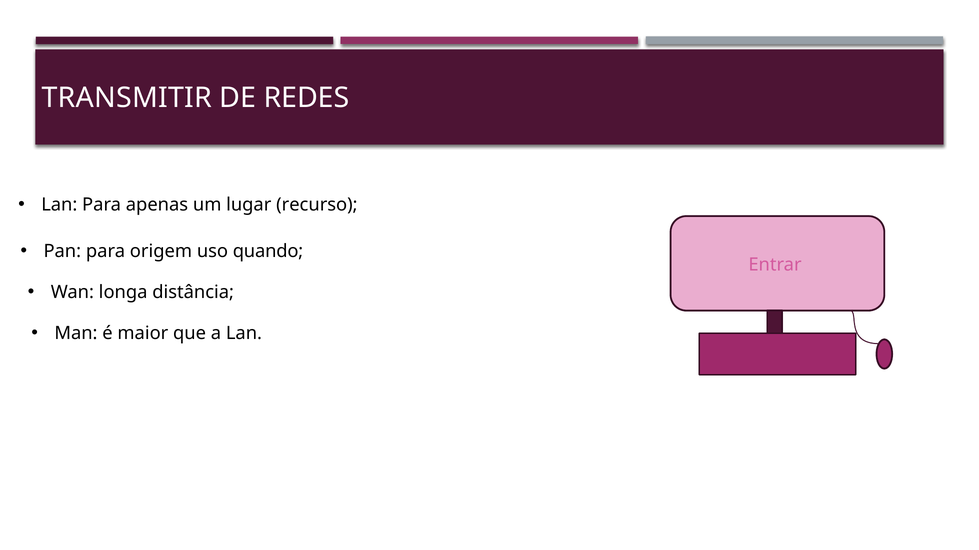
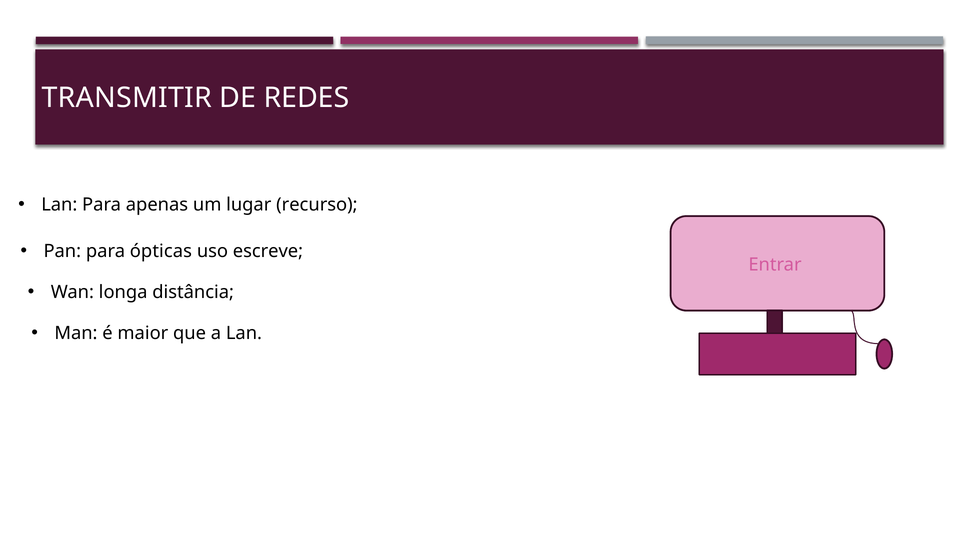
origem: origem -> ópticas (161, 252)
quando: quando -> escreve (268, 252)
